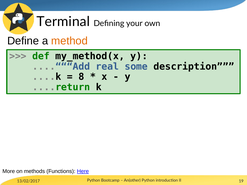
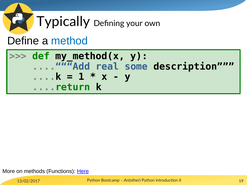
Terminal: Terminal -> Typically (63, 22)
method colour: orange -> blue (69, 41)
8: 8 -> 1 (81, 77)
